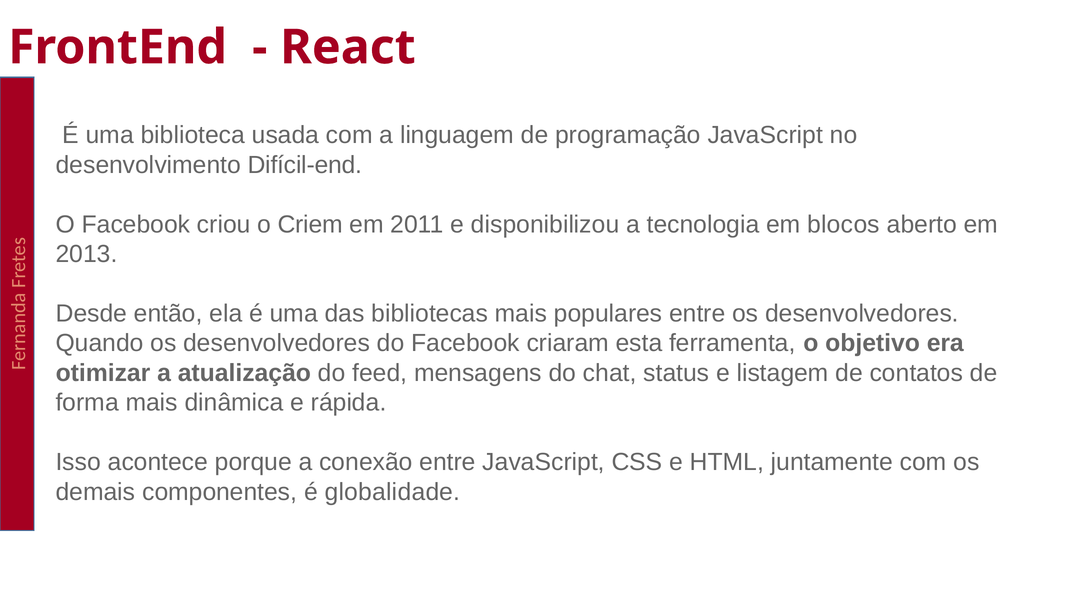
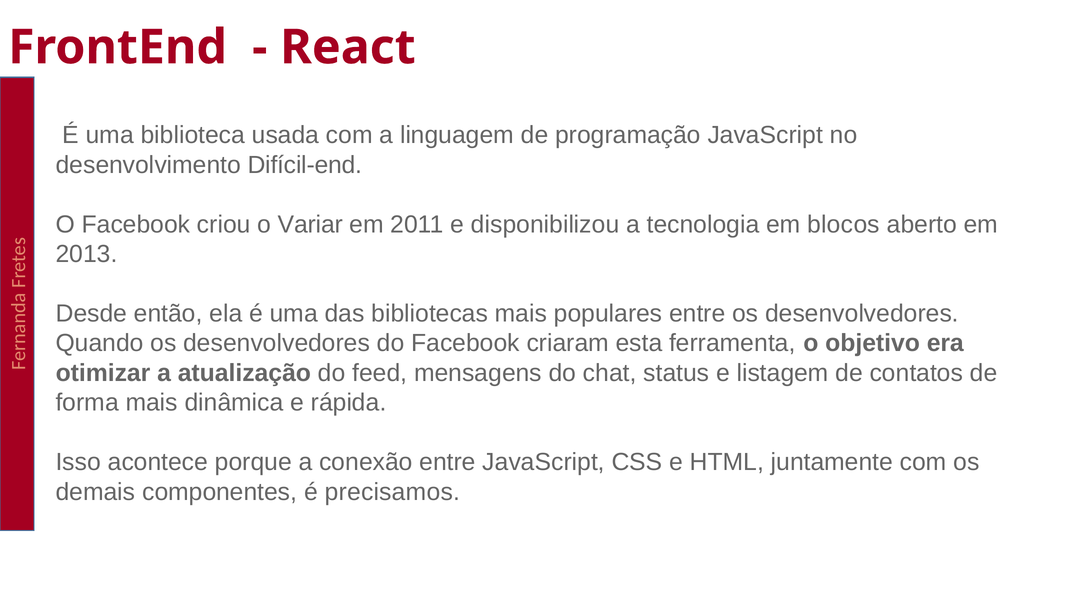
Criem: Criem -> Variar (310, 224)
globalidade: globalidade -> precisamos (392, 492)
